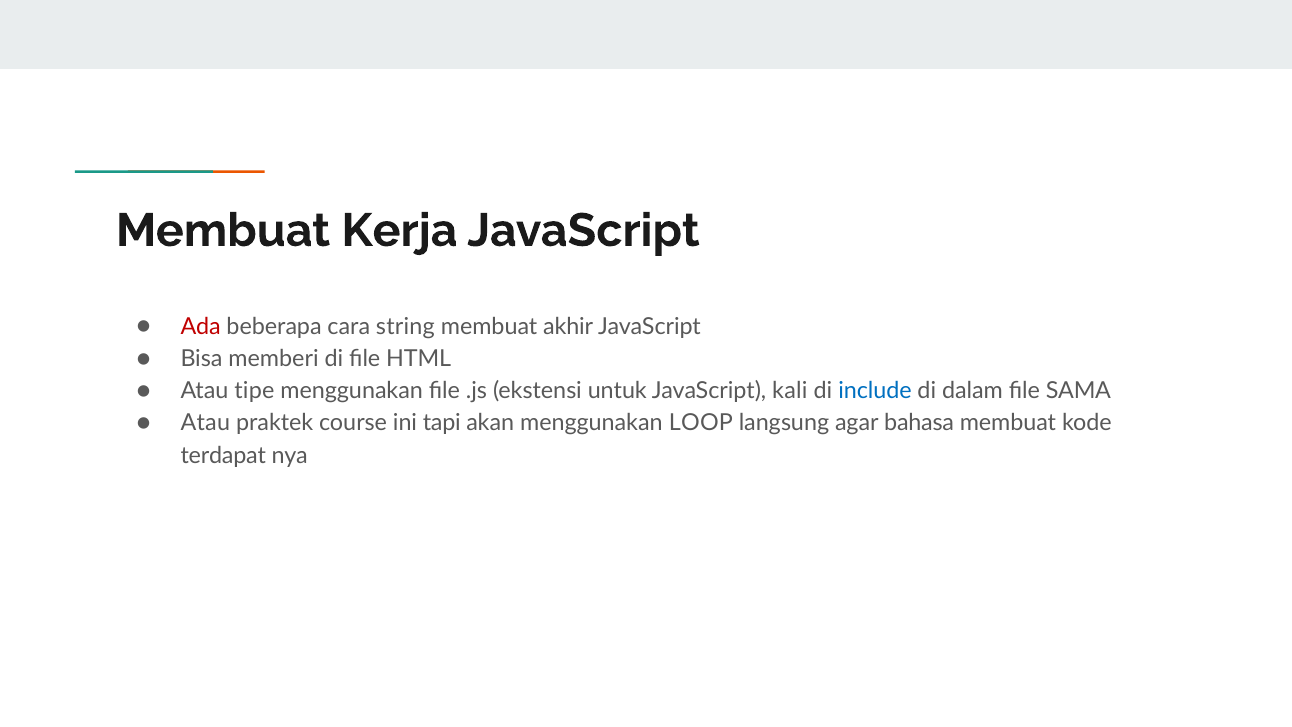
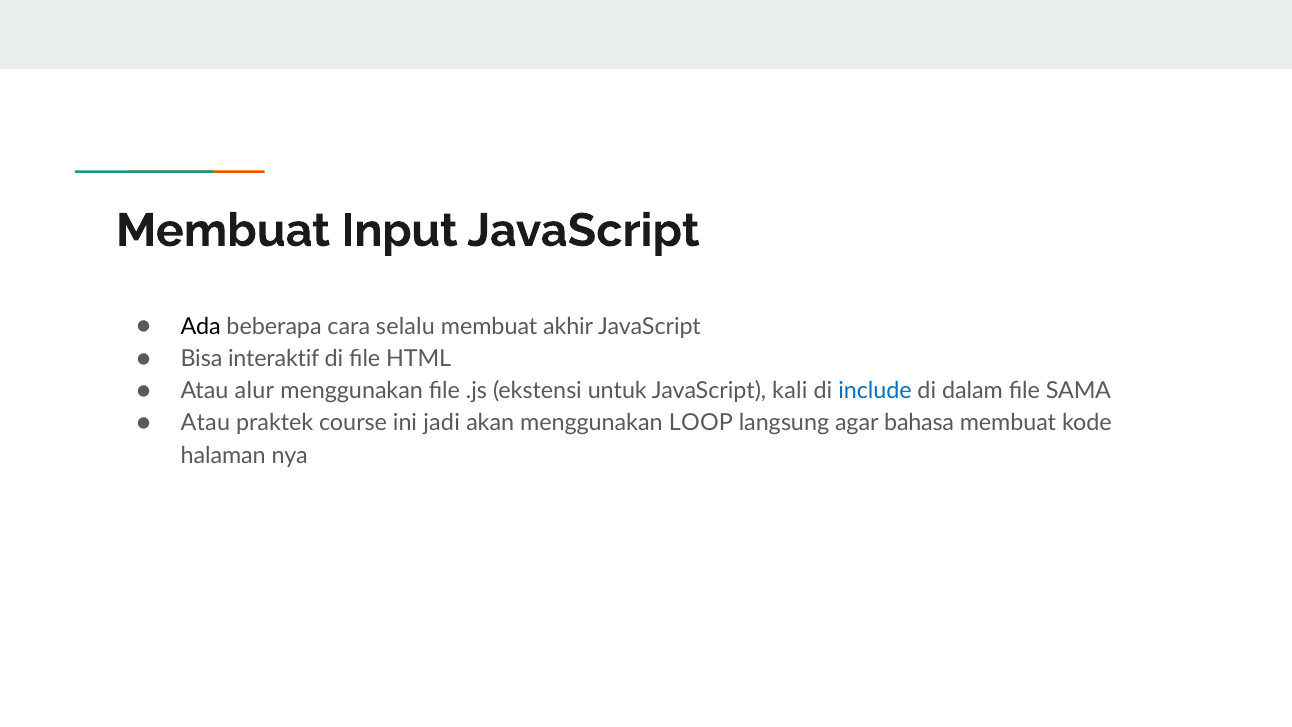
Kerja: Kerja -> Input (400, 230)
Ada colour: red -> black (201, 326)
string: string -> selalu (405, 326)
memberi: memberi -> interaktif (274, 359)
tipe: tipe -> alur (254, 391)
tapi: tapi -> jadi (442, 423)
terdapat: terdapat -> halaman (223, 455)
